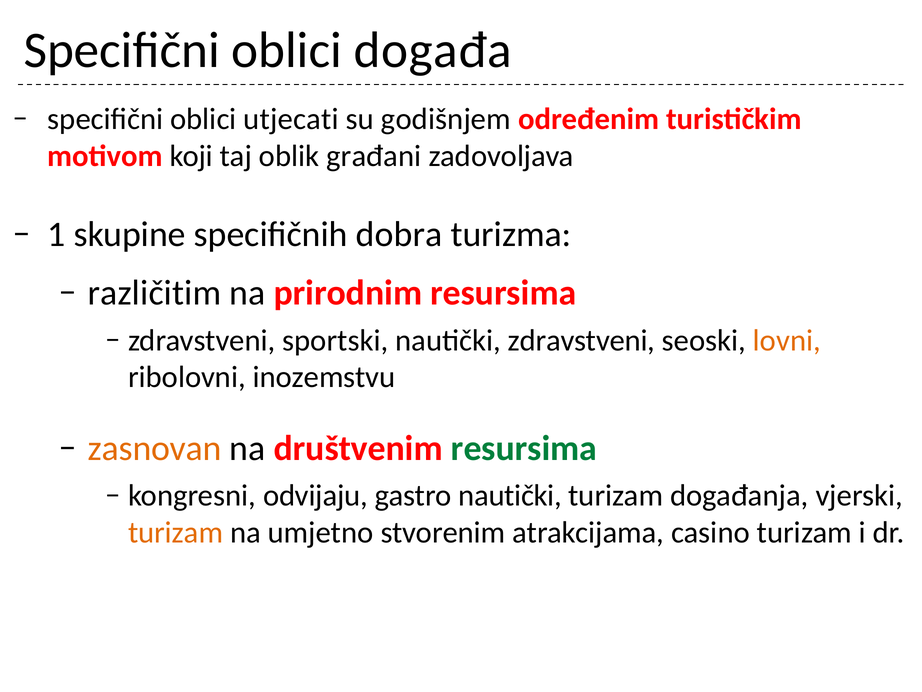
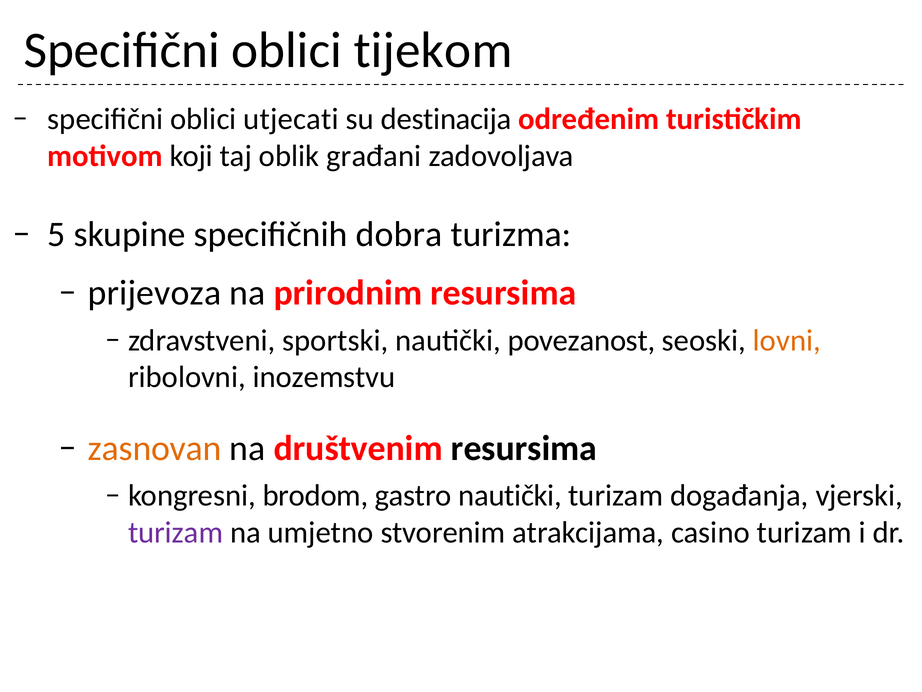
događa: događa -> tijekom (433, 50)
godišnjem: godišnjem -> destinacija (446, 119)
1: 1 -> 5 (56, 234)
različitim: različitim -> prijevoza (155, 293)
nautički zdravstveni: zdravstveni -> povezanost (581, 340)
resursima colour: green -> black (524, 448)
odvijaju: odvijaju -> brodom (315, 495)
turizam colour: orange -> purple (176, 532)
